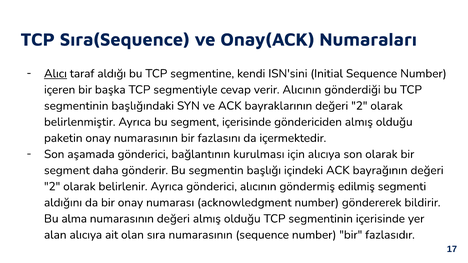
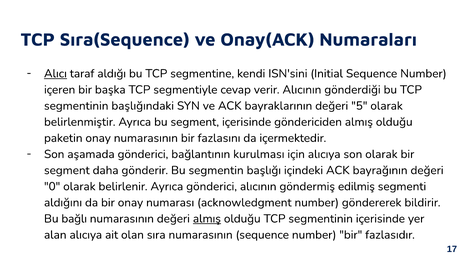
bayraklarının değeri 2: 2 -> 5 (359, 106)
2: 2 -> 0 (52, 187)
alma: alma -> bağlı (74, 219)
almış underline: none -> present (207, 219)
